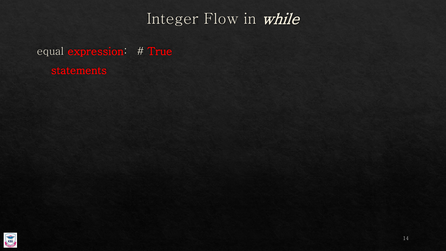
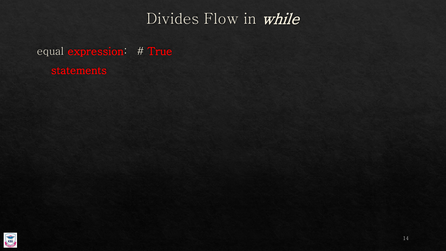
Integer: Integer -> Divides (173, 19)
